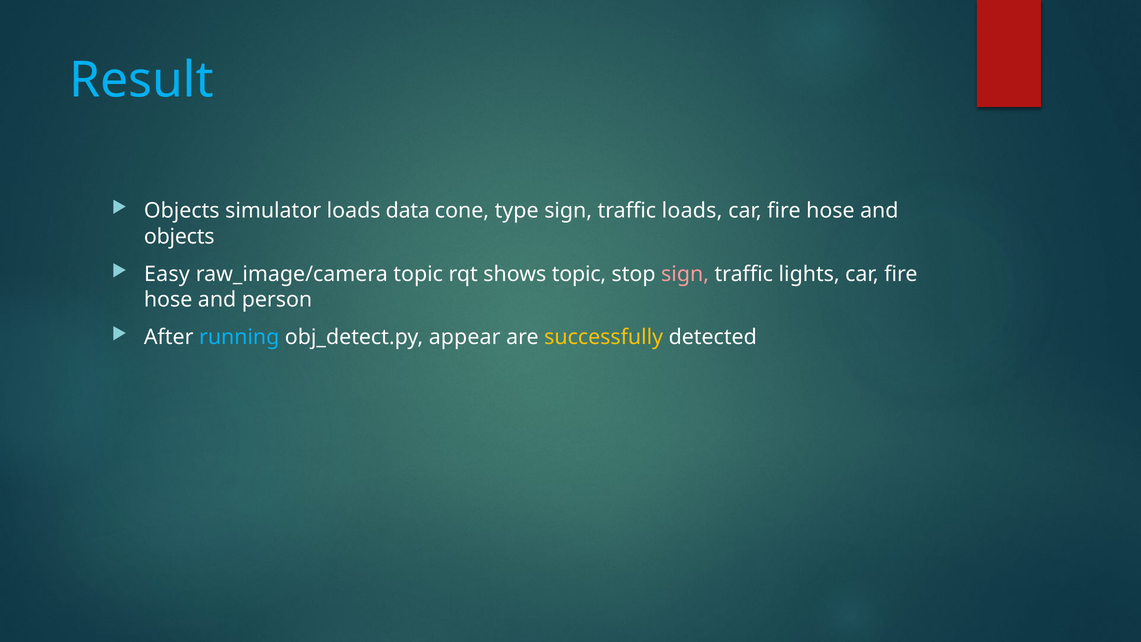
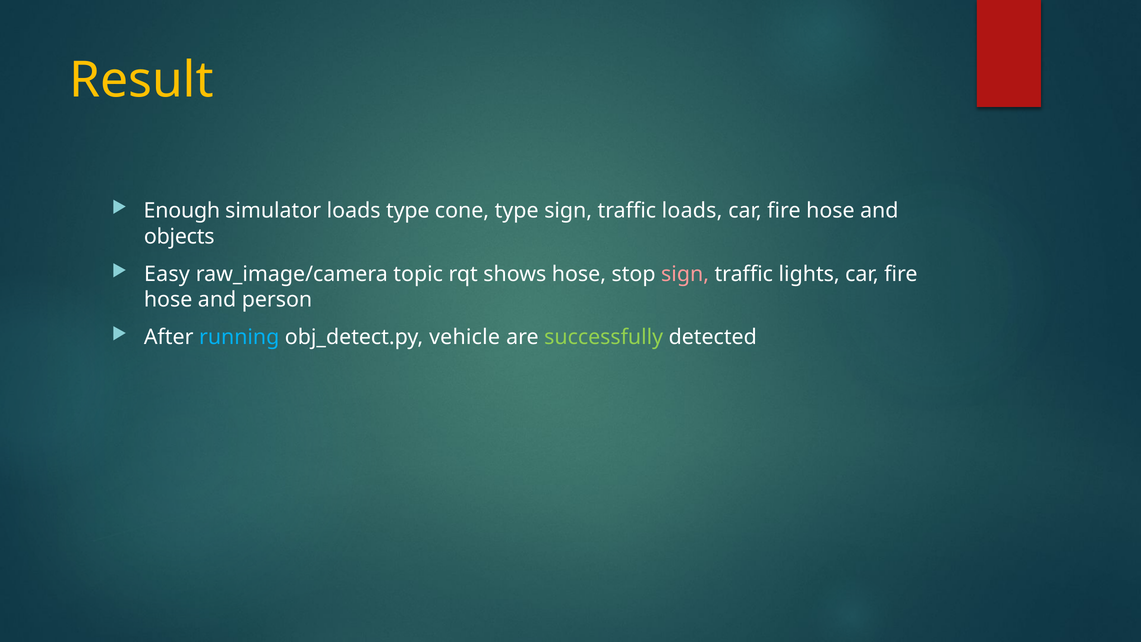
Result colour: light blue -> yellow (141, 80)
Objects: Objects -> Enough (182, 211)
loads data: data -> type (408, 211)
shows topic: topic -> hose (579, 274)
appear: appear -> vehicle (465, 337)
successfully colour: yellow -> light green (604, 337)
